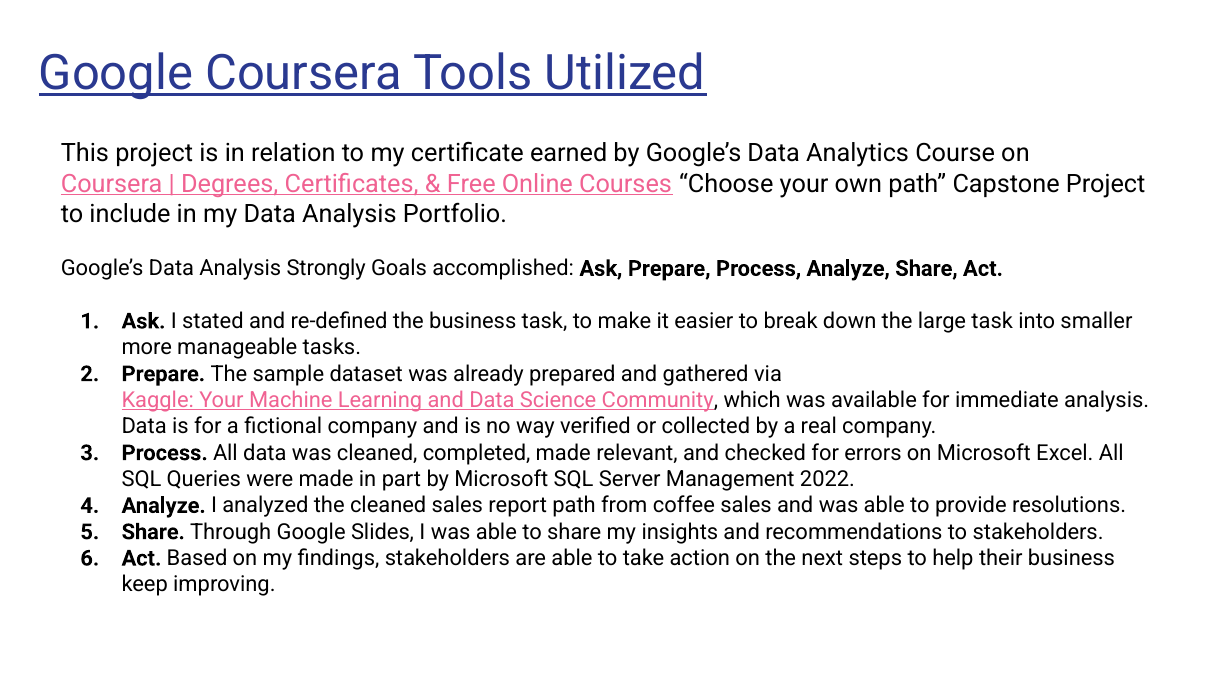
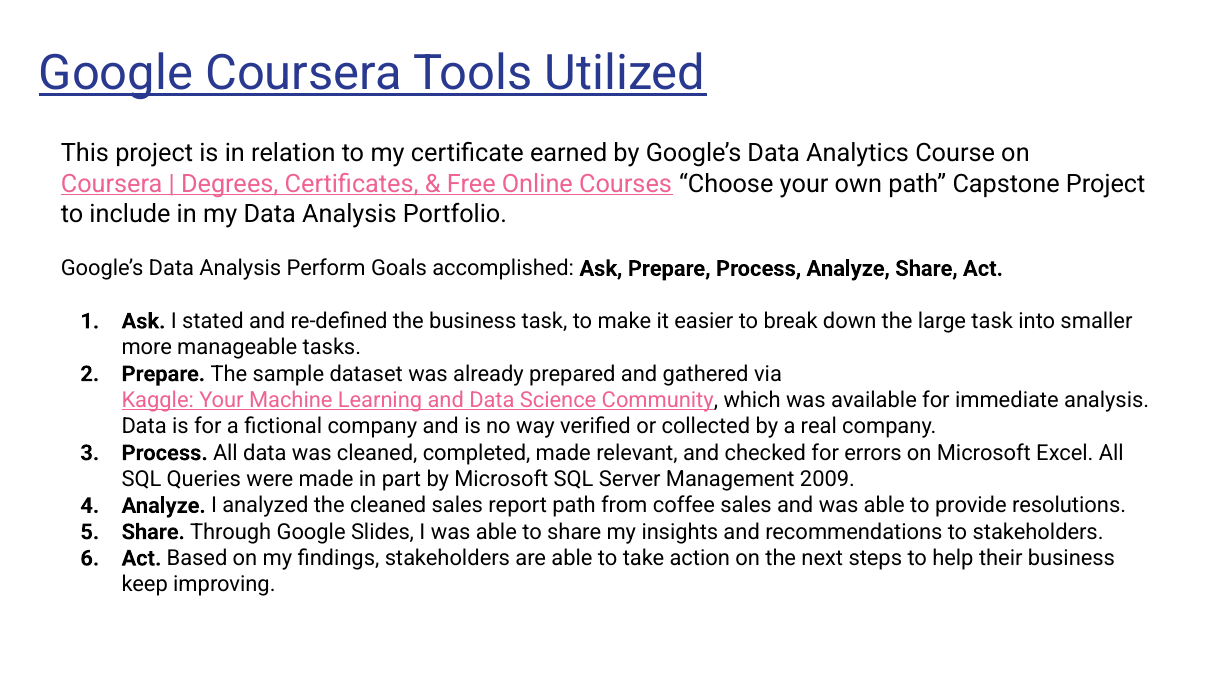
Strongly: Strongly -> Perform (326, 269)
2022: 2022 -> 2009 (827, 479)
